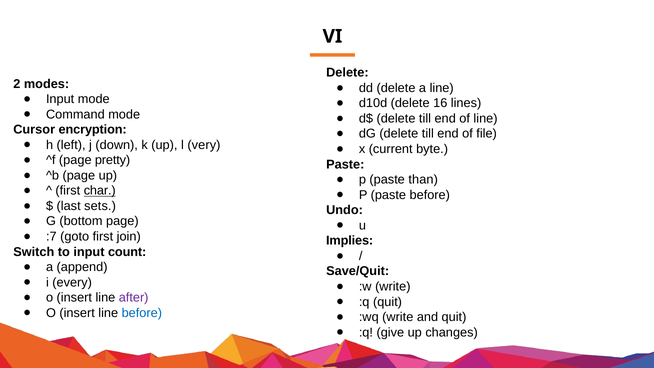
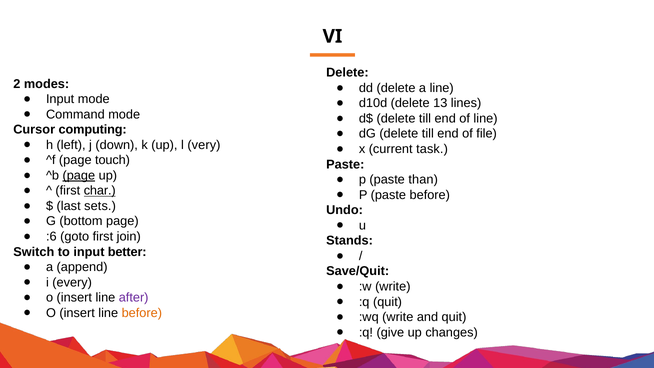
16: 16 -> 13 (440, 103)
encryption: encryption -> computing (93, 130)
byte: byte -> task (432, 149)
pretty: pretty -> touch (113, 160)
page underline: none -> present (79, 175)
:7: :7 -> :6 (51, 236)
Implies: Implies -> Stands (350, 241)
count: count -> better (127, 252)
before colour: blue -> orange (142, 313)
